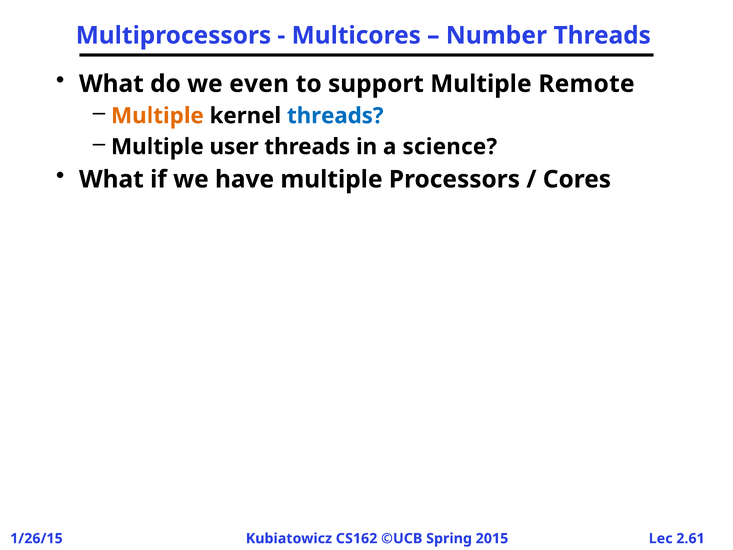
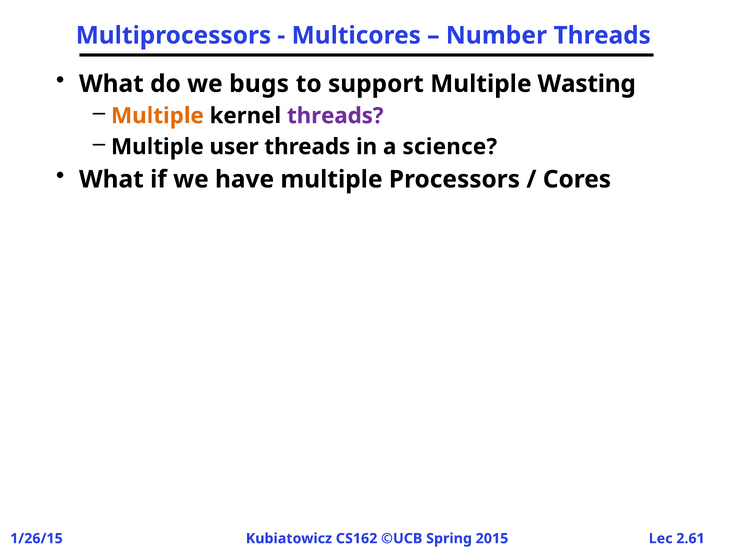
even: even -> bugs (259, 84)
Remote: Remote -> Wasting (587, 84)
threads colour: blue -> purple (335, 116)
